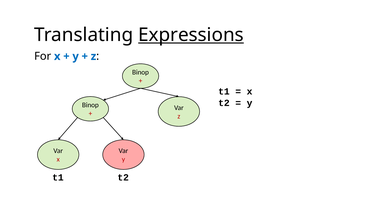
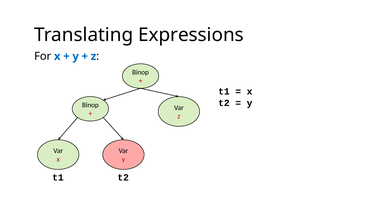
Expressions underline: present -> none (191, 35)
